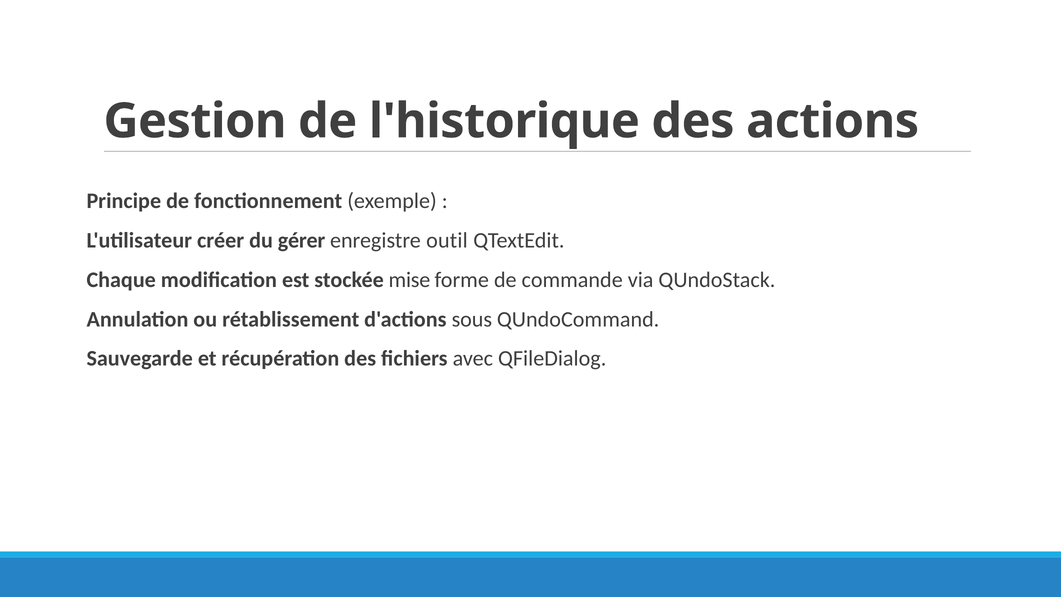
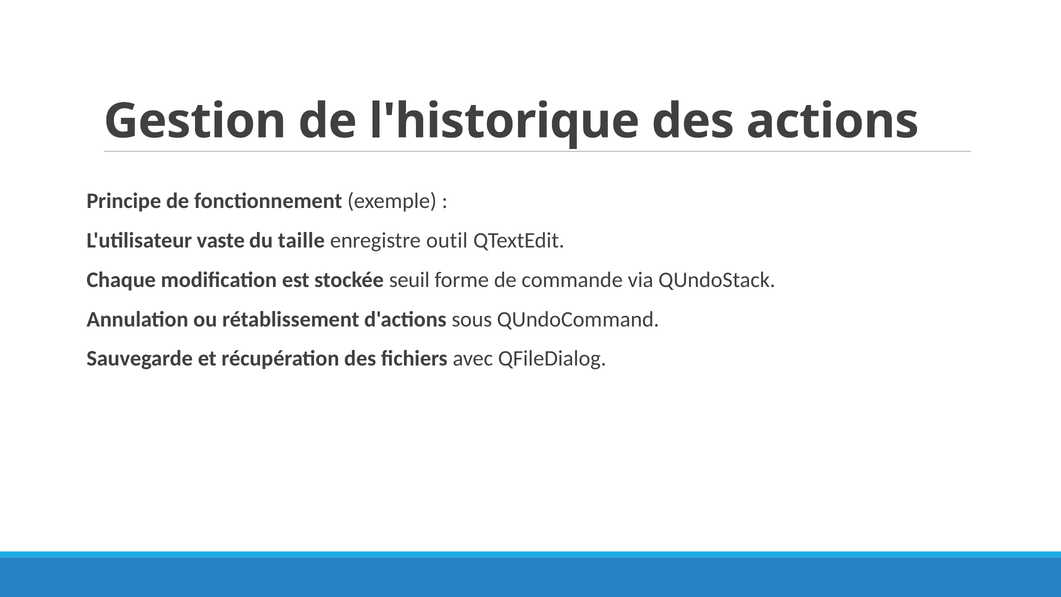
créer: créer -> vaste (221, 240)
gérer: gérer -> taille (301, 240)
mise: mise -> seuil (409, 280)
